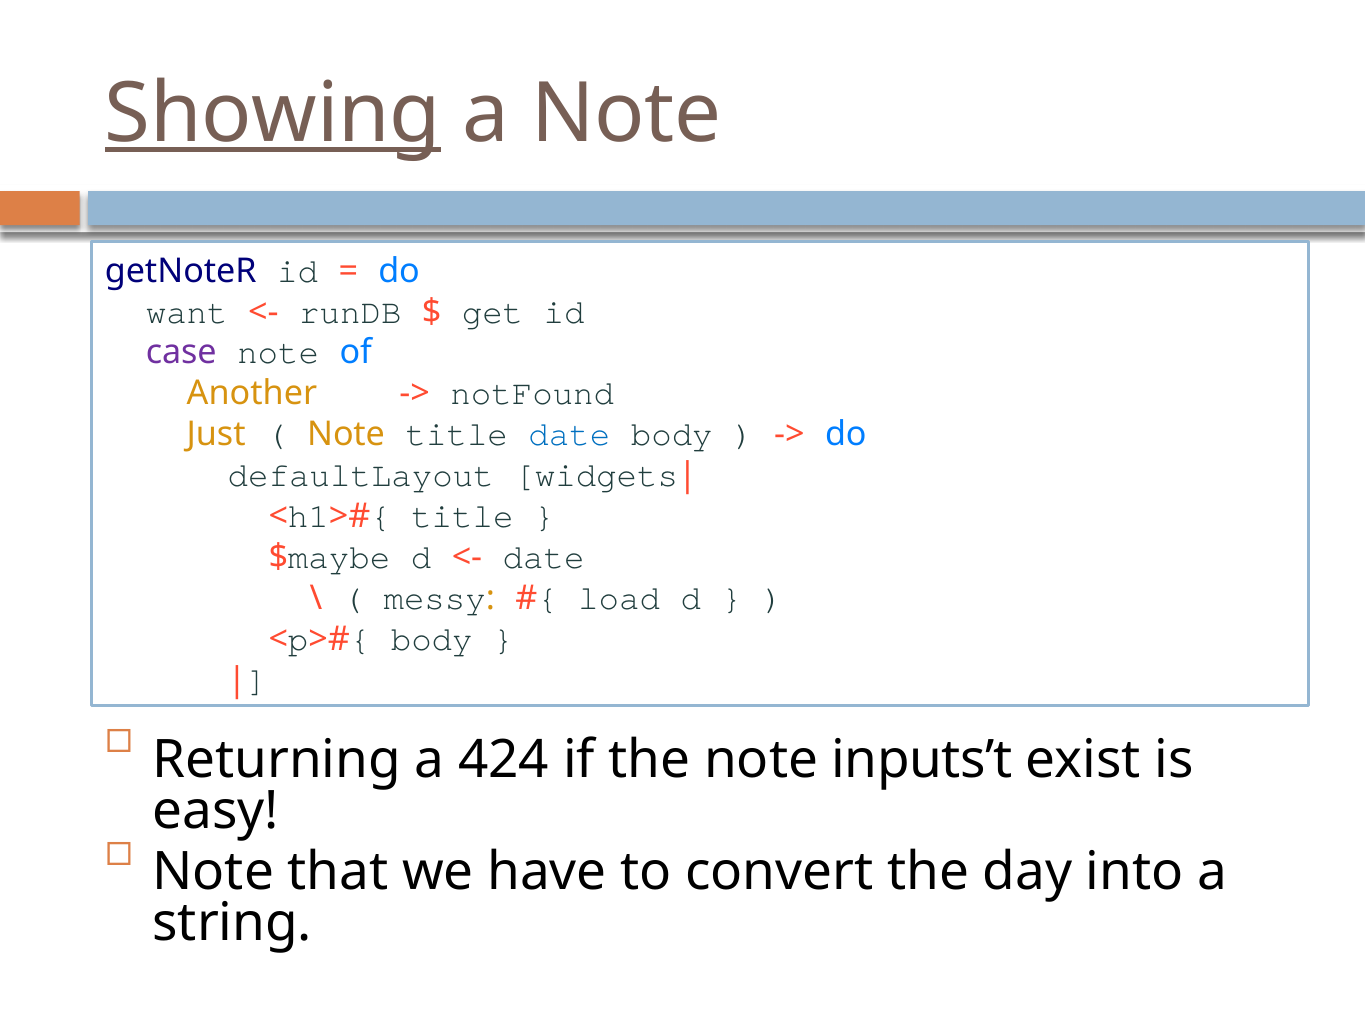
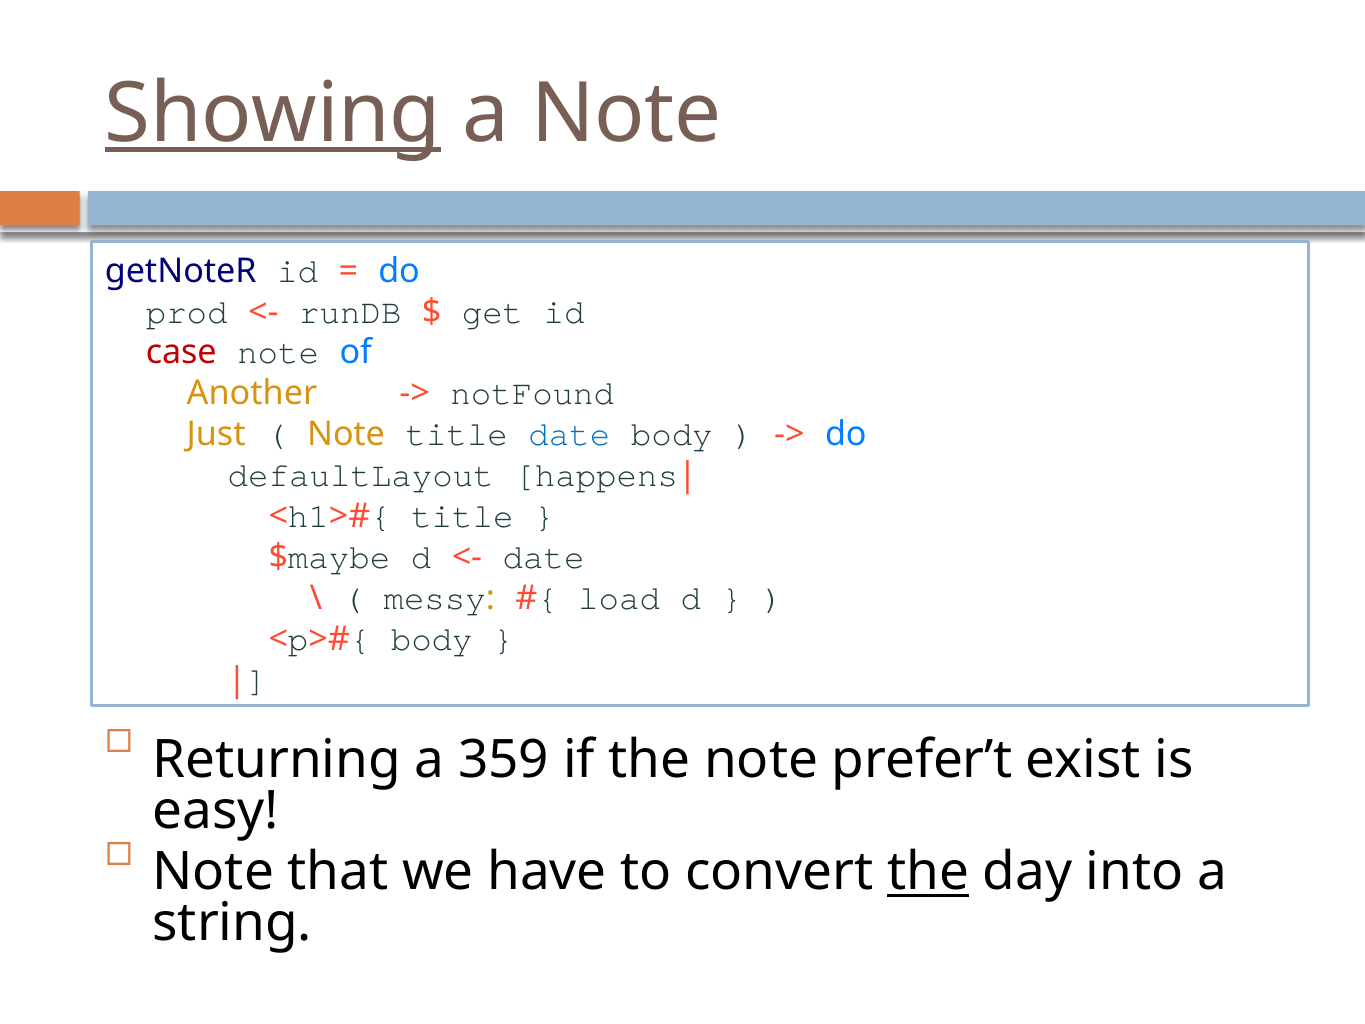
want: want -> prod (187, 312)
case colour: purple -> red (181, 353)
widgets: widgets -> happens (596, 475)
424: 424 -> 359 (504, 760)
inputs’t: inputs’t -> prefer’t (922, 760)
the underline: none -> present (928, 872)
